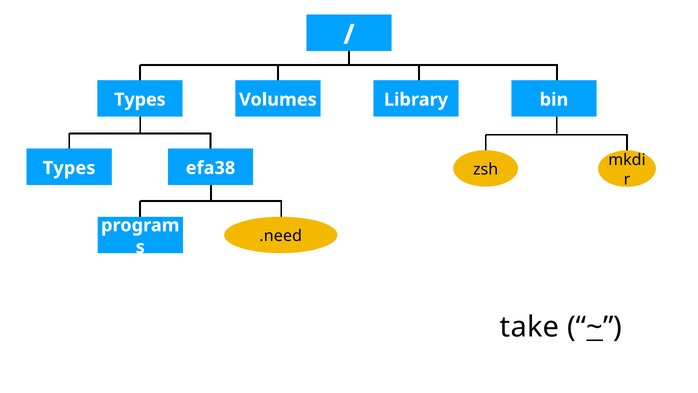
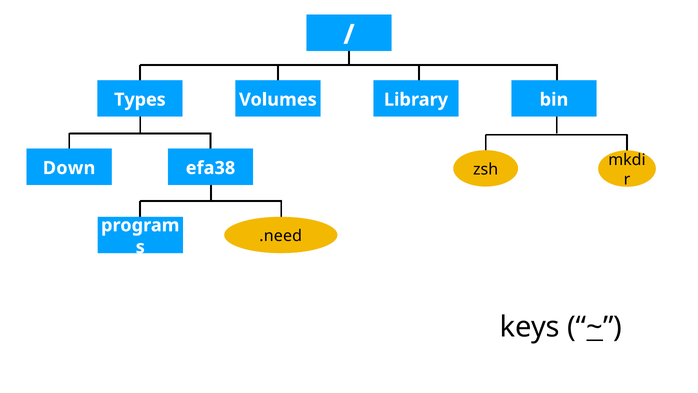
Types: Types -> Down (69, 168)
take: take -> keys (530, 327)
